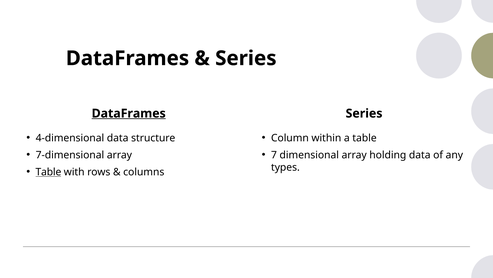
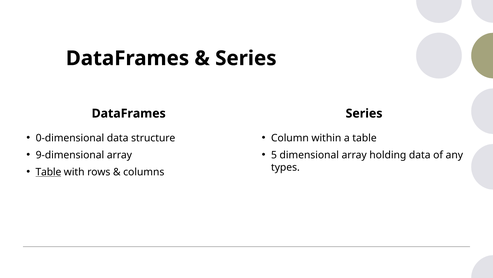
DataFrames underline: present -> none (129, 113)
4-dimensional: 4-dimensional -> 0-dimensional (70, 138)
7-dimensional: 7-dimensional -> 9-dimensional (70, 155)
7: 7 -> 5 (274, 155)
